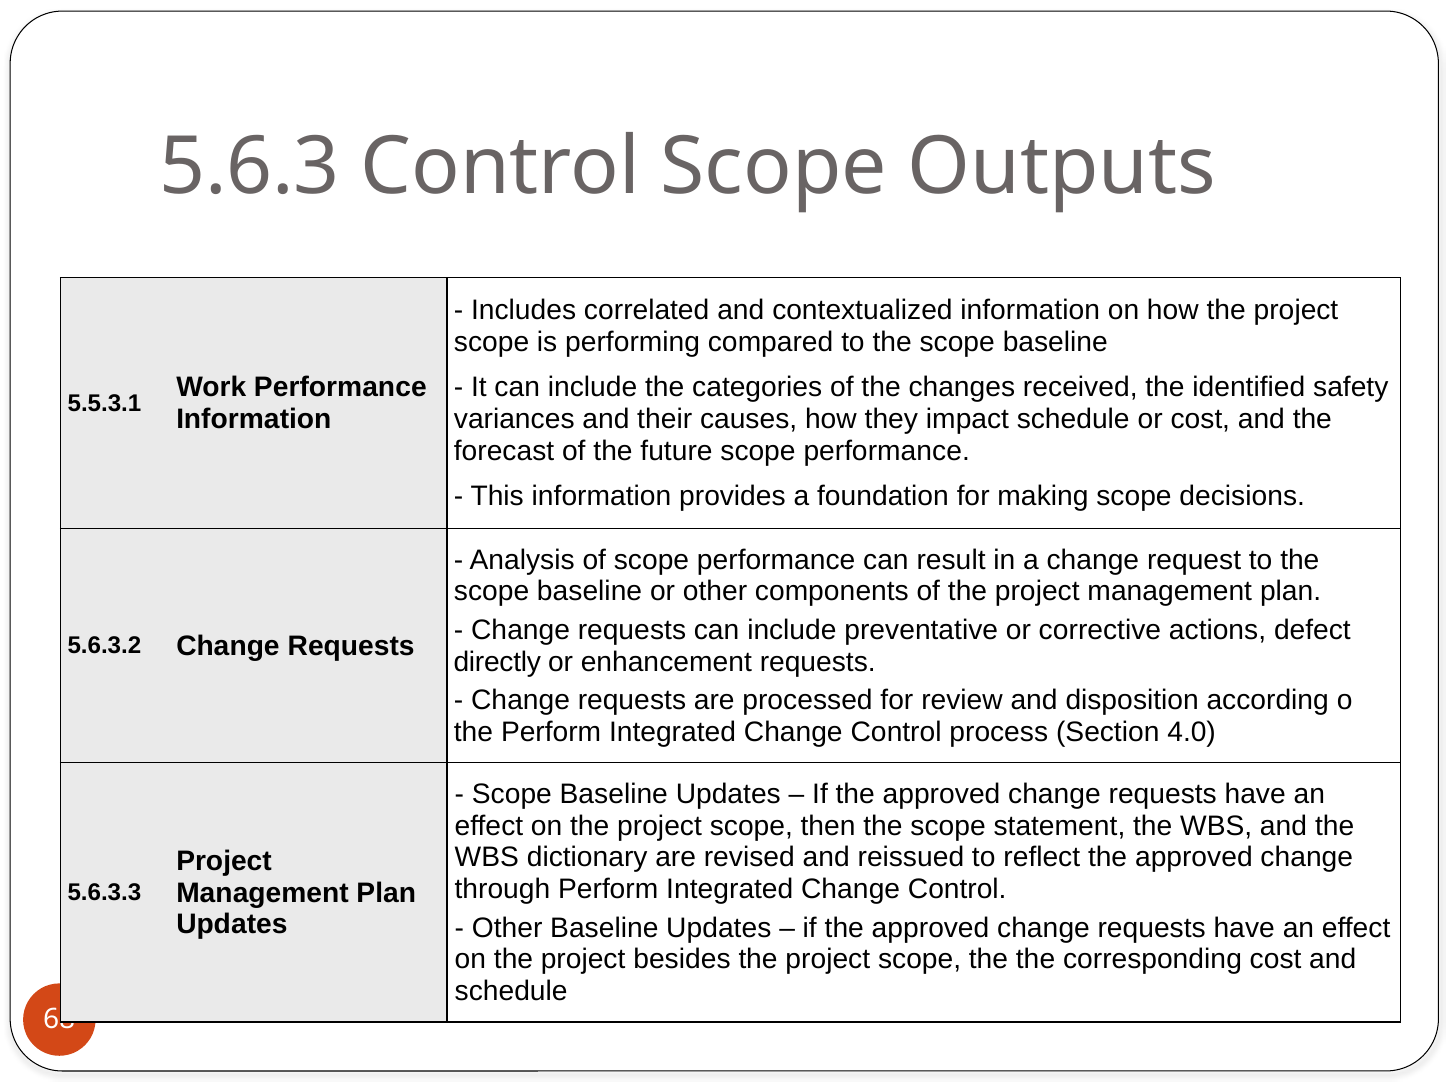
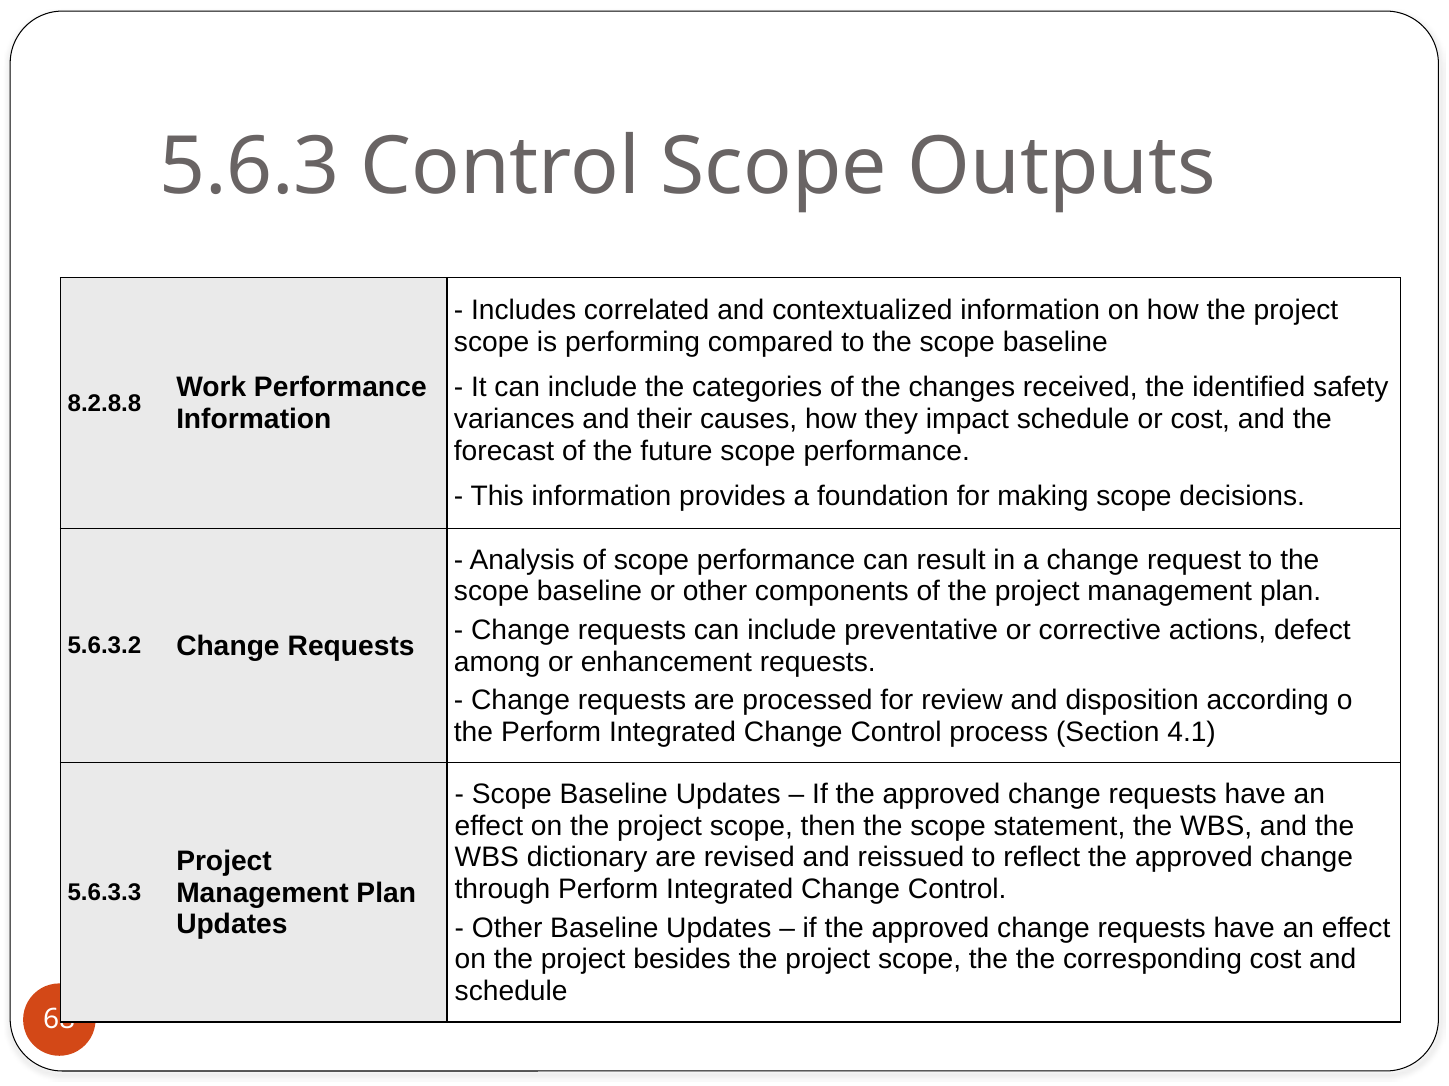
5.5.3.1: 5.5.3.1 -> 8.2.8.8 (104, 404)
directly: directly -> among (497, 662)
4.0: 4.0 -> 4.1 (1192, 733)
